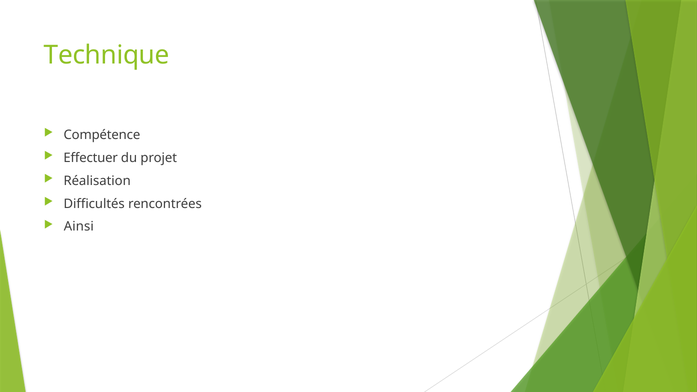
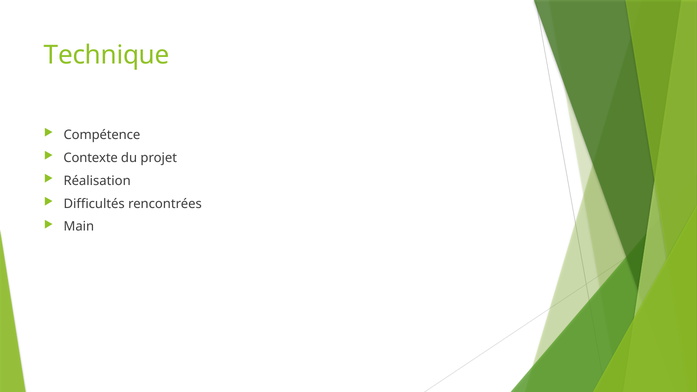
Effectuer: Effectuer -> Contexte (91, 158)
Ainsi: Ainsi -> Main (79, 227)
